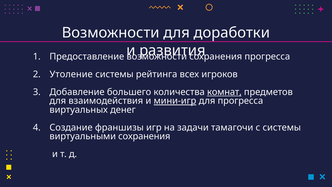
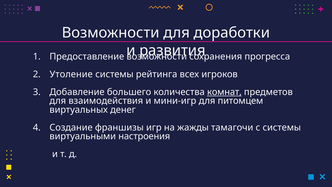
мини-игр underline: present -> none (175, 101)
для прогресса: прогресса -> питомцем (240, 101)
задачи: задачи -> жажды (193, 127)
виртуальными сохранения: сохранения -> настроения (144, 136)
